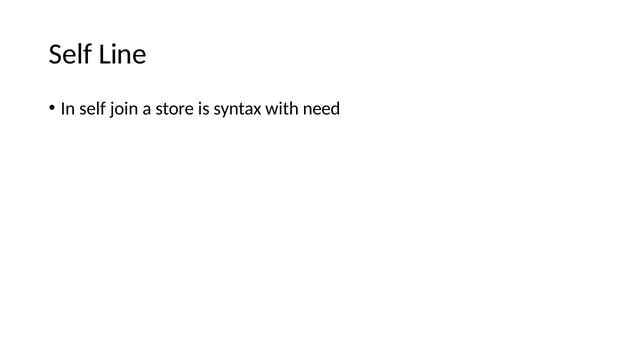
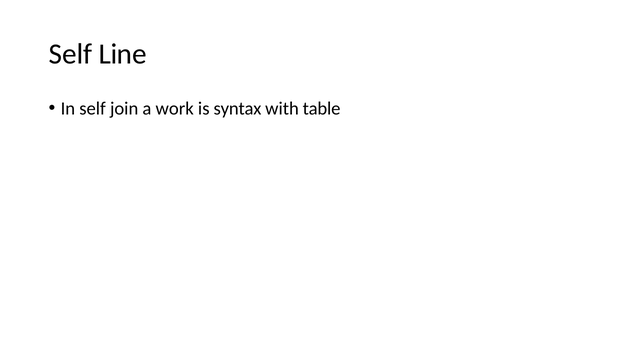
store: store -> work (175, 108)
need: need -> table (322, 108)
